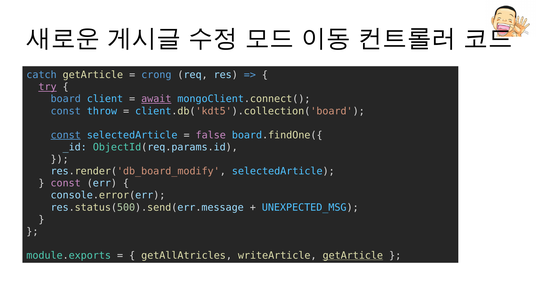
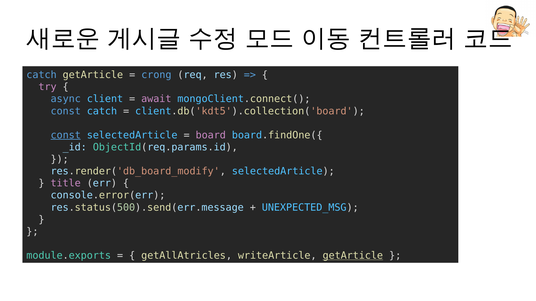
try underline: present -> none (48, 87)
board: board -> async (66, 99)
await underline: present -> none (156, 99)
const throw: throw -> catch (102, 111)
false: false -> board (211, 135)
const: const -> title (66, 184)
